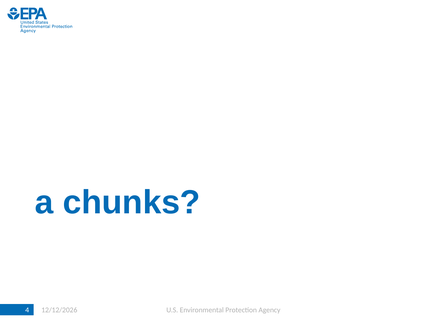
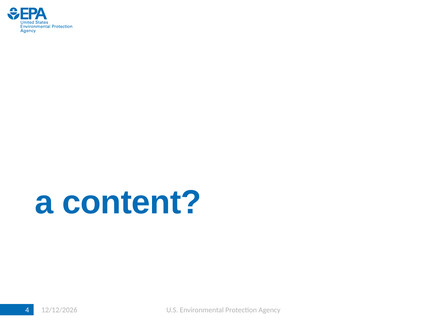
chunks: chunks -> content (132, 203)
